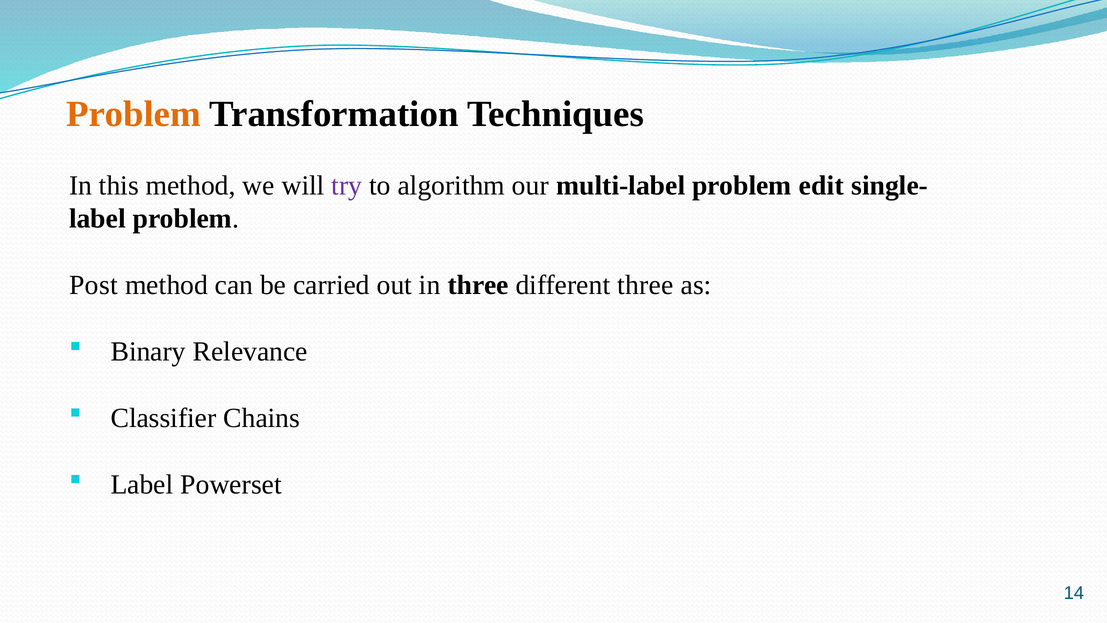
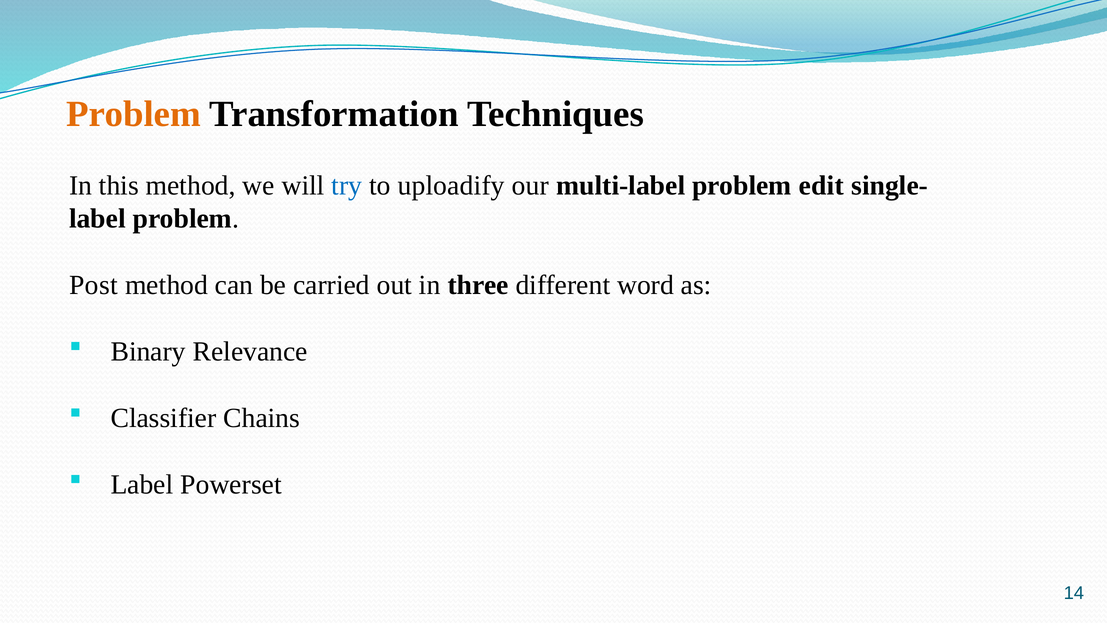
try colour: purple -> blue (347, 185)
algorithm: algorithm -> uploadify (451, 185)
different three: three -> word (645, 285)
